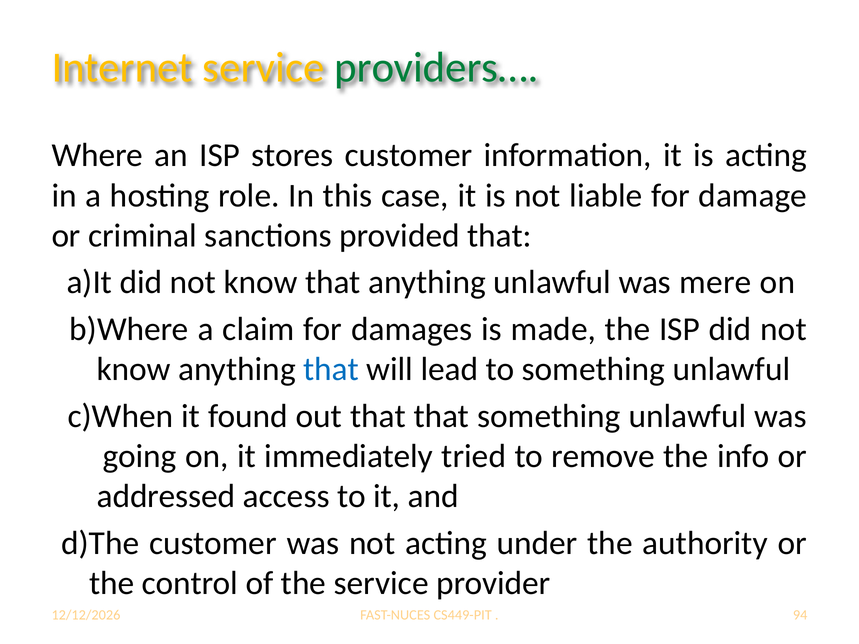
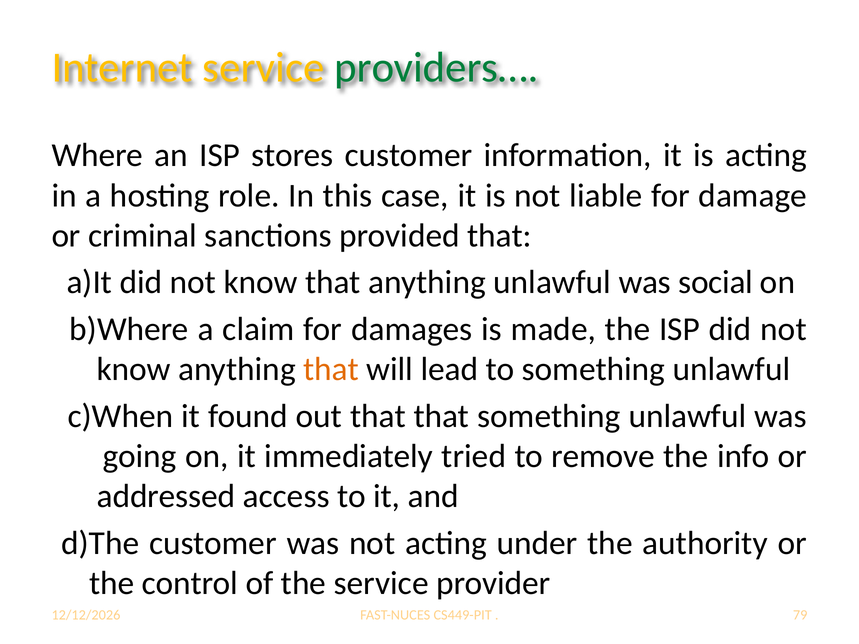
mere: mere -> social (716, 283)
that colour: blue -> orange (331, 369)
94: 94 -> 79 (800, 615)
